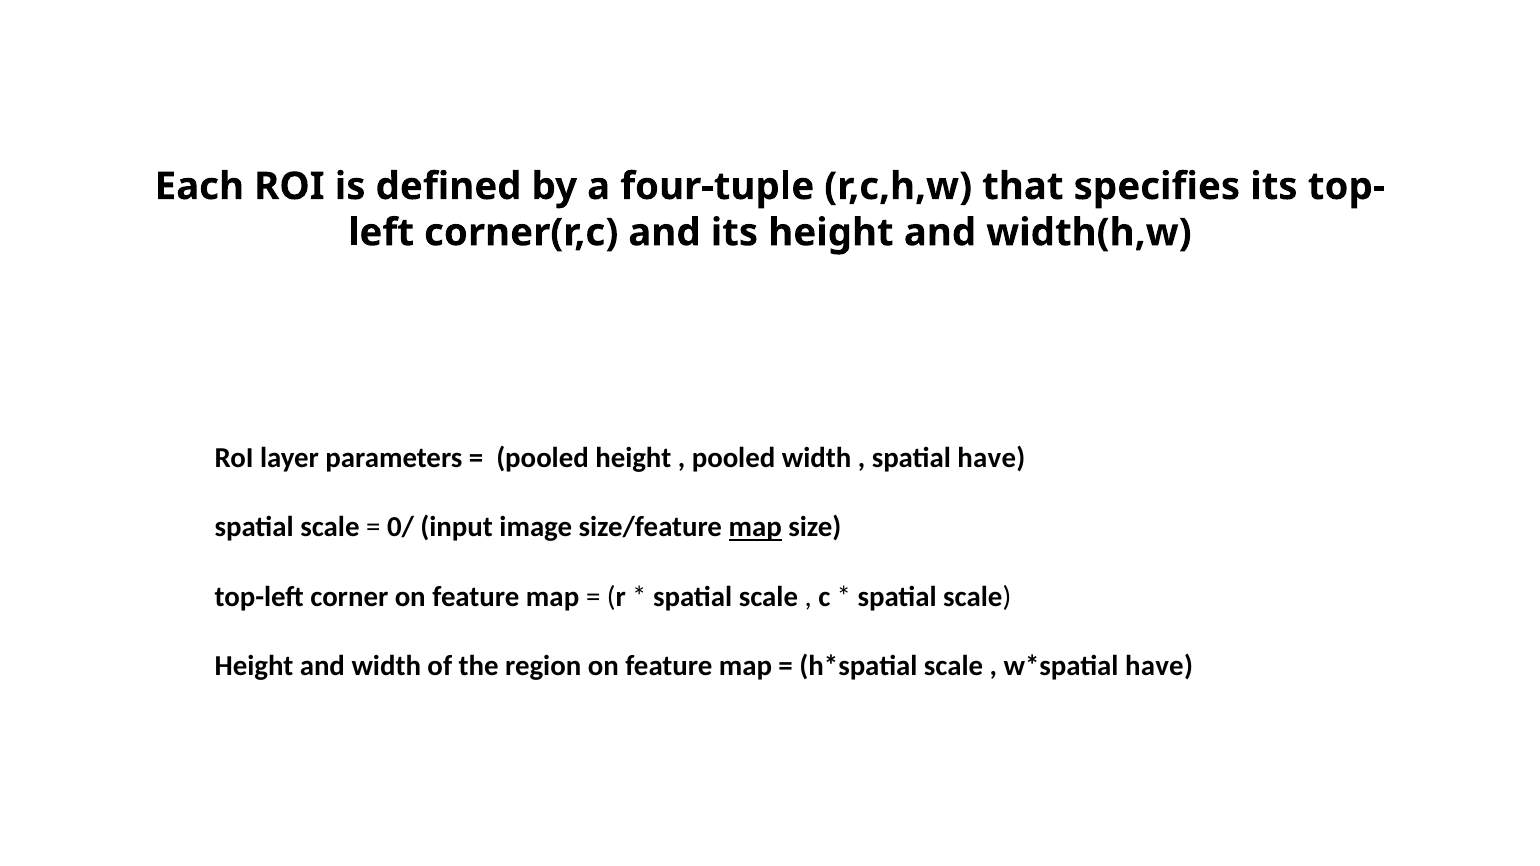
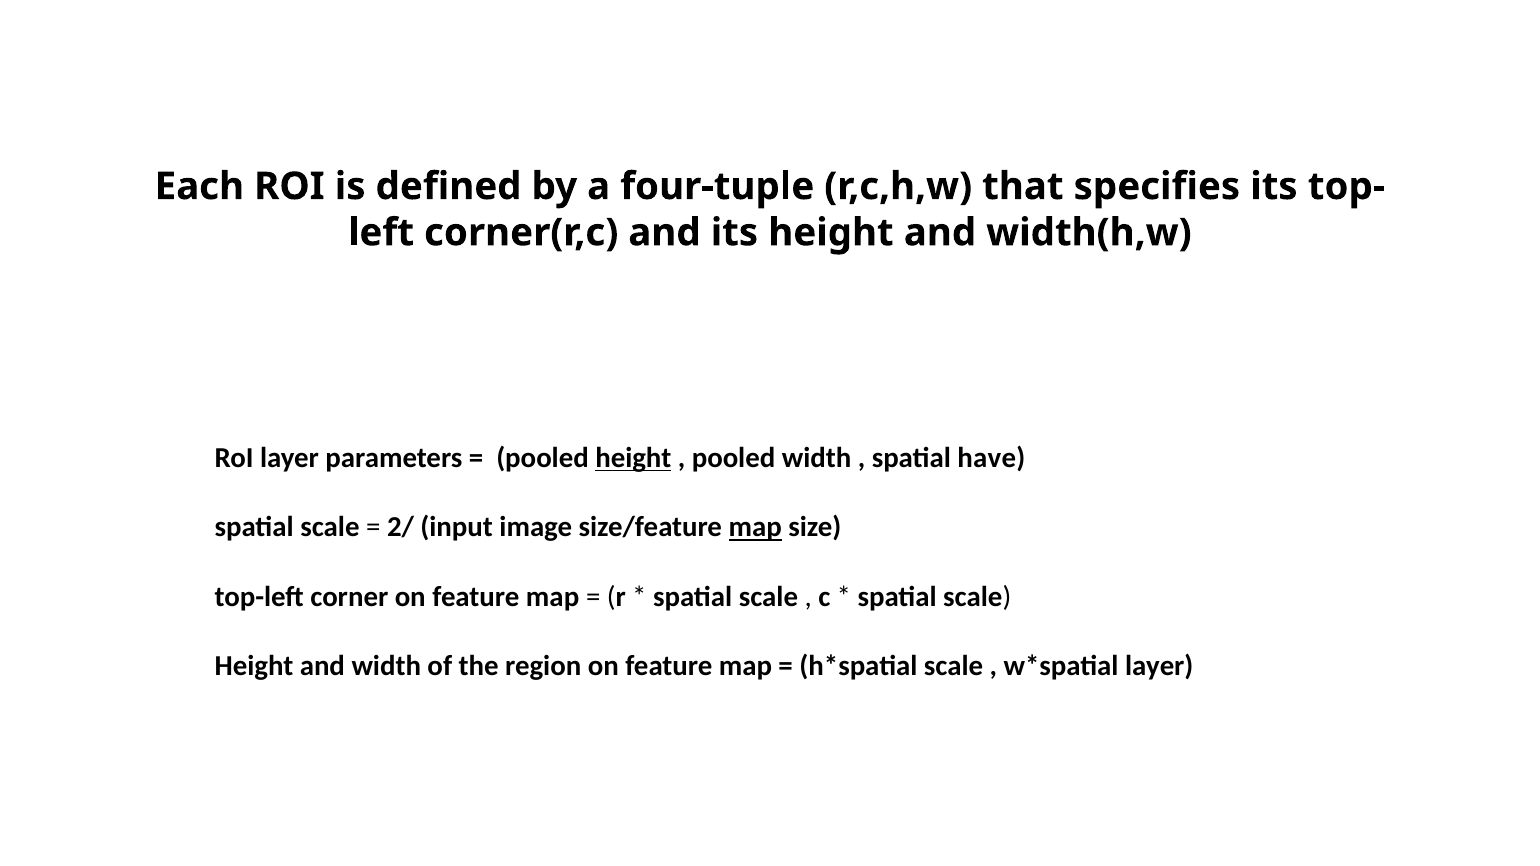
height underline: none -> present (633, 458)
0/: 0/ -> 2/ (401, 527)
have: have -> layer (1159, 666)
